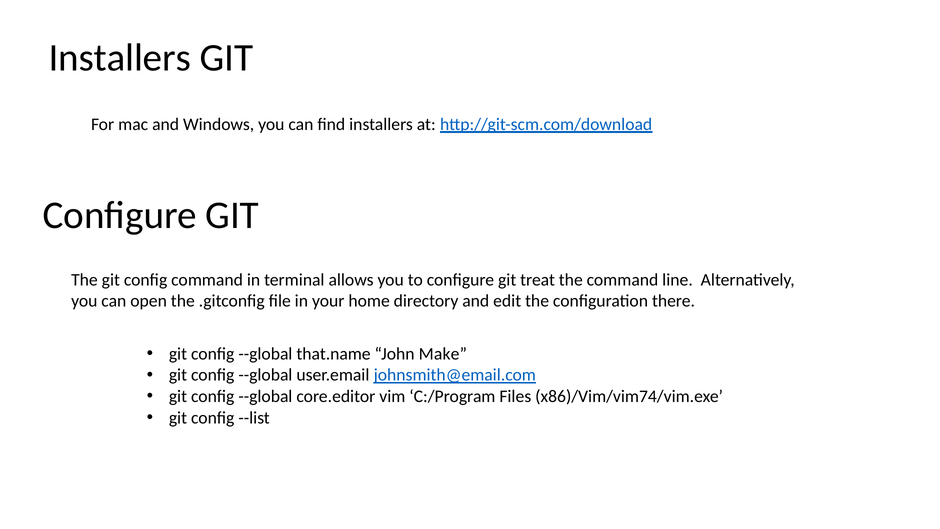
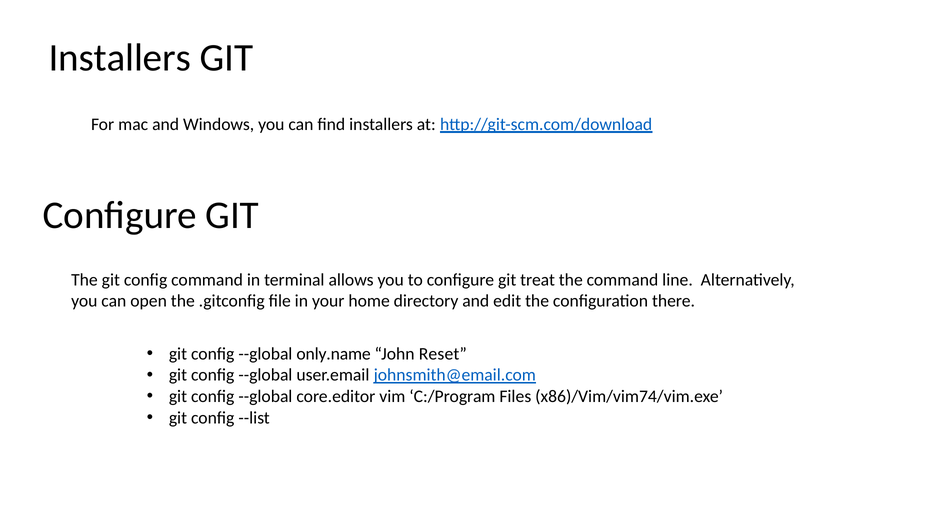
that.name: that.name -> only.name (334, 354)
Make: Make -> Reset (443, 354)
